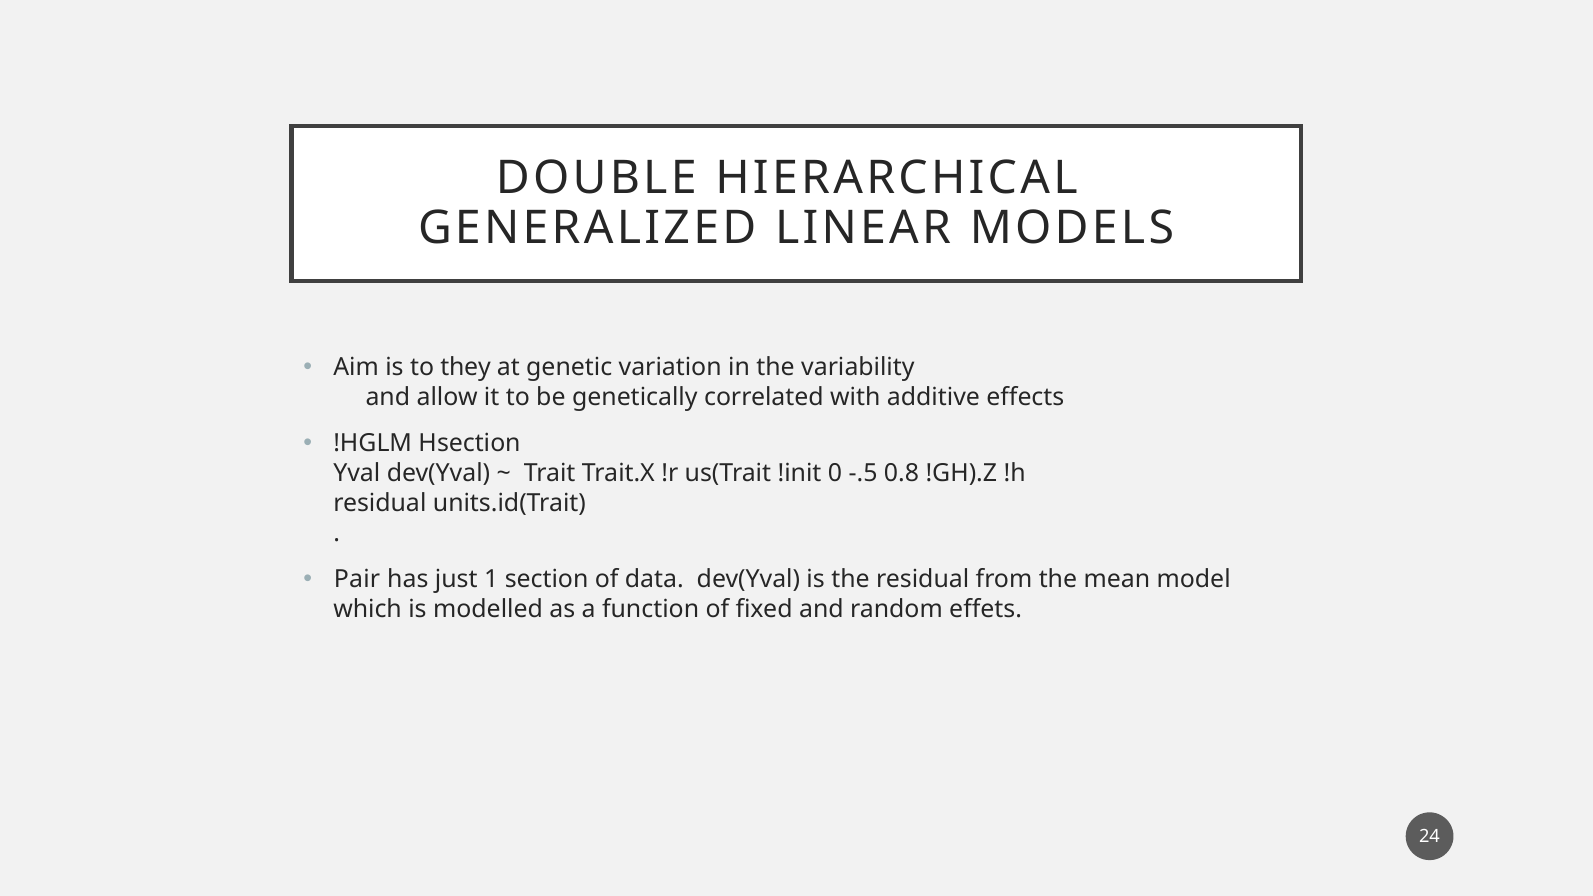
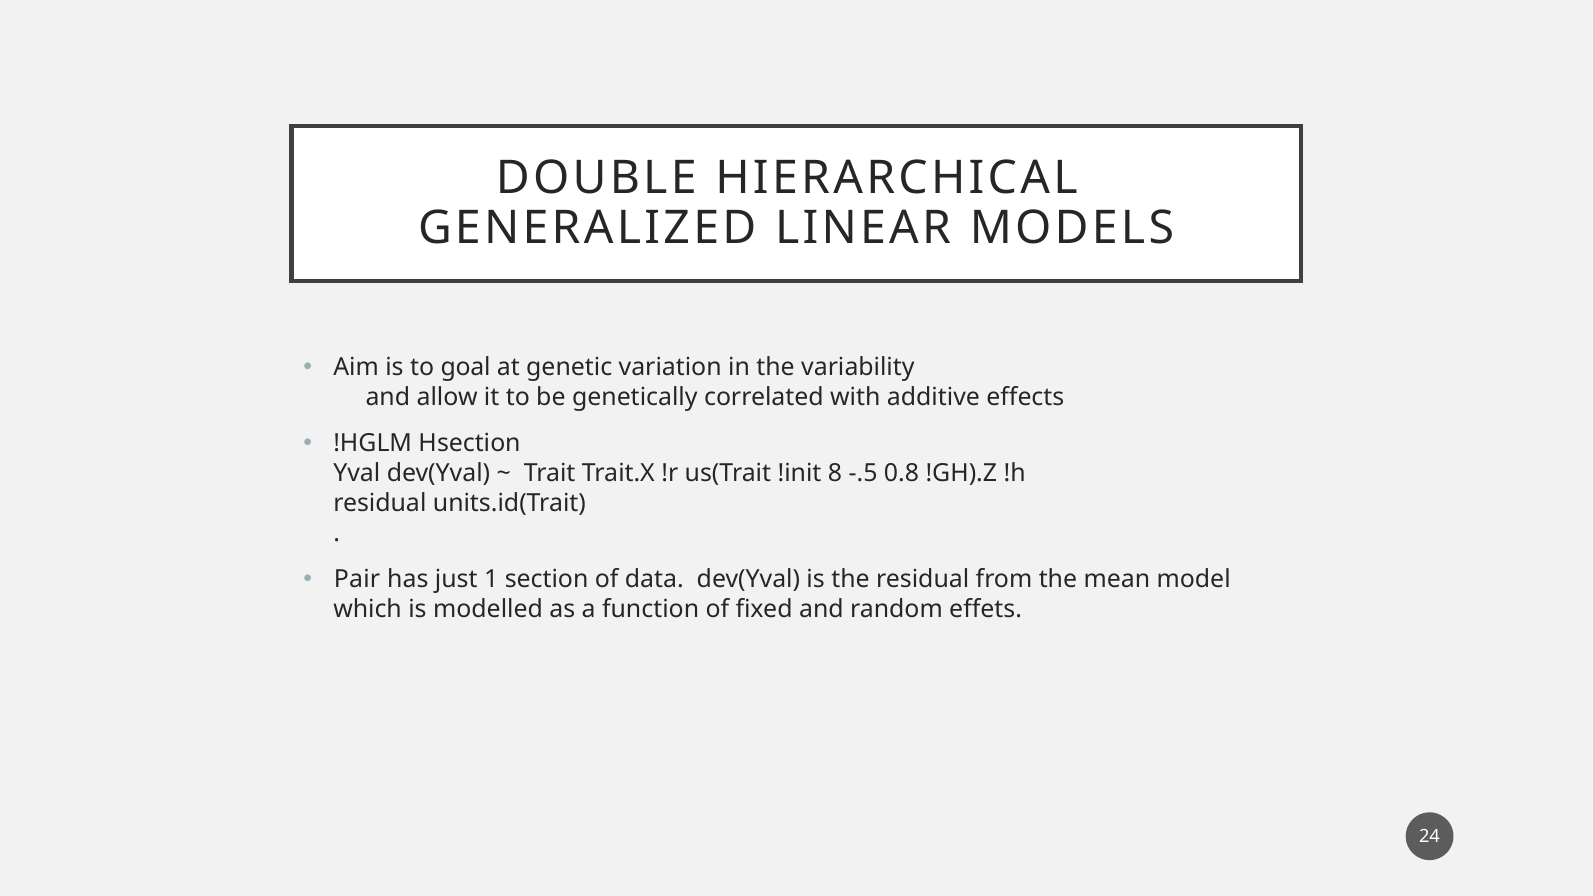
they: they -> goal (466, 367)
0: 0 -> 8 (835, 474)
